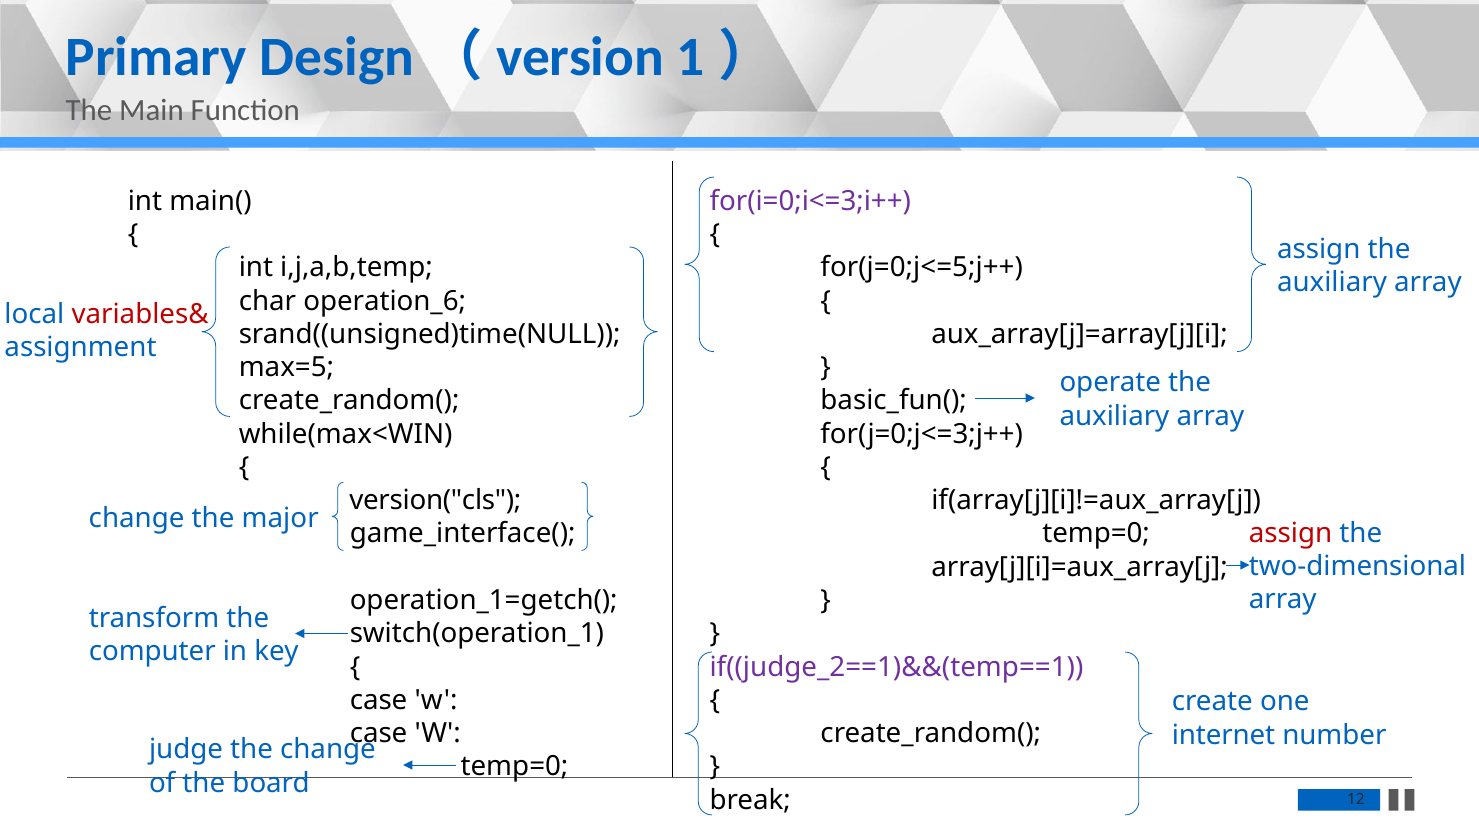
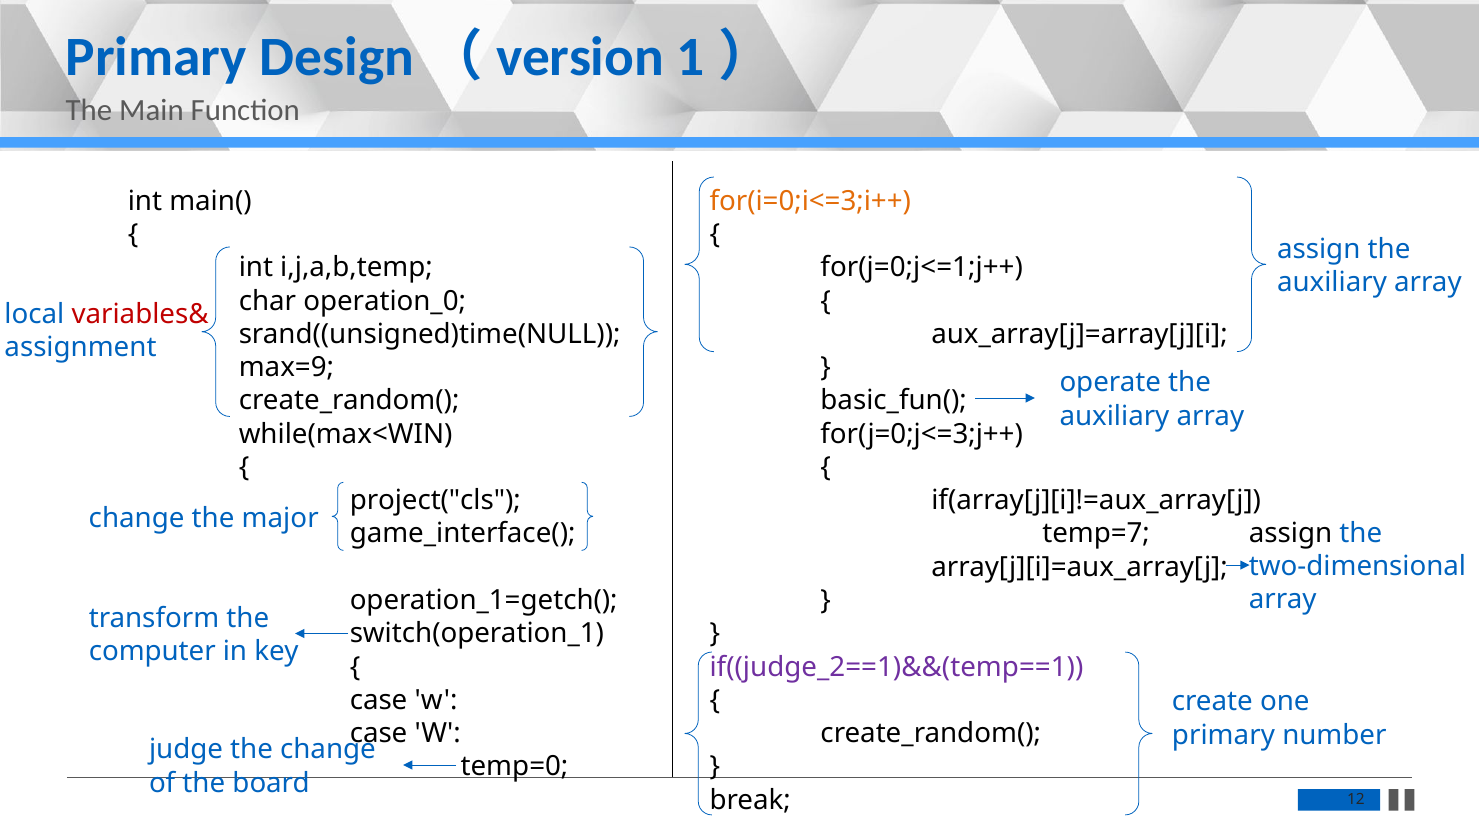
for(i=0;i<=3;i++ colour: purple -> orange (810, 201)
for(j=0;j<=5;j++: for(j=0;j<=5;j++ -> for(j=0;j<=1;j++ (922, 268)
operation_6: operation_6 -> operation_0 (385, 301)
max=5: max=5 -> max=9 (286, 367)
version("cls: version("cls -> project("cls (435, 500)
assign colour: red -> black (1291, 533)
temp=0: temp=0 -> temp=7 (1096, 534)
internet: internet -> primary (1223, 735)
